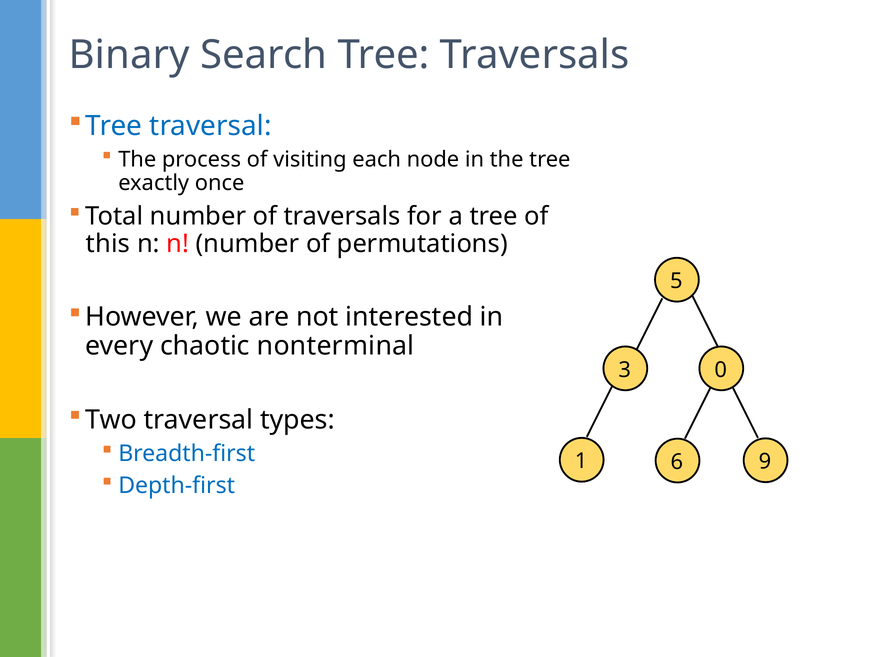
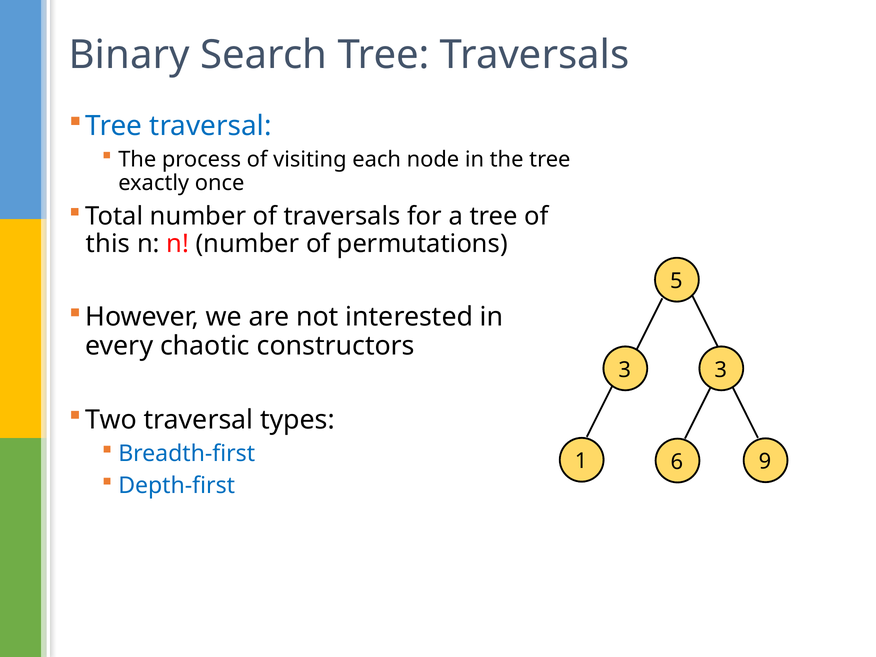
nonterminal: nonterminal -> constructors (336, 346)
3 0: 0 -> 3 (721, 370)
